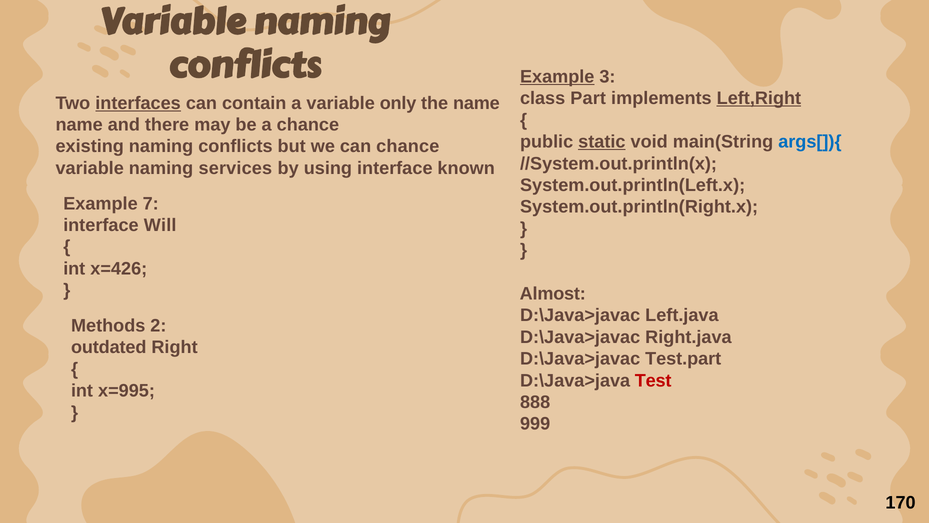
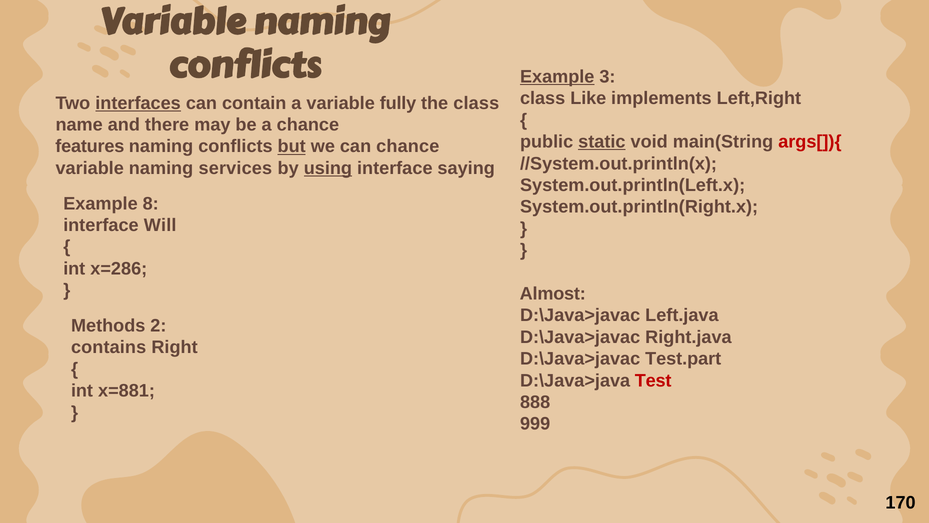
Part: Part -> Like (588, 98)
Left,Right underline: present -> none (759, 98)
only: only -> fully (398, 103)
the name: name -> class (476, 103)
args[]){ colour: blue -> red (810, 142)
existing: existing -> features (90, 146)
but underline: none -> present (292, 146)
using underline: none -> present (328, 168)
known: known -> saying (466, 168)
7: 7 -> 8 (151, 203)
x=426: x=426 -> x=286 (119, 268)
outdated: outdated -> contains (109, 347)
x=995: x=995 -> x=881 (127, 391)
